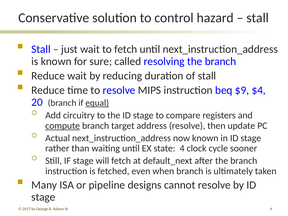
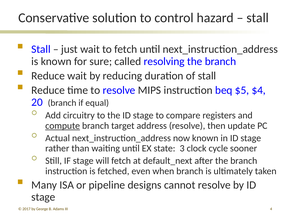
$9: $9 -> $5 (242, 90)
equal underline: present -> none (97, 103)
state 4: 4 -> 3 (182, 148)
